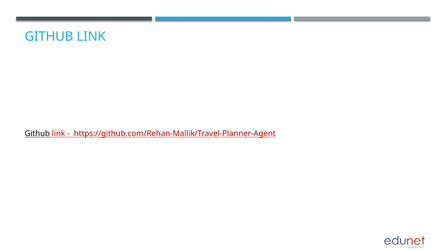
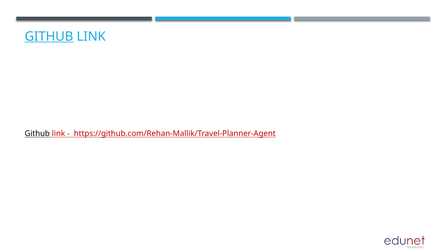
GITHUB underline: none -> present (49, 36)
